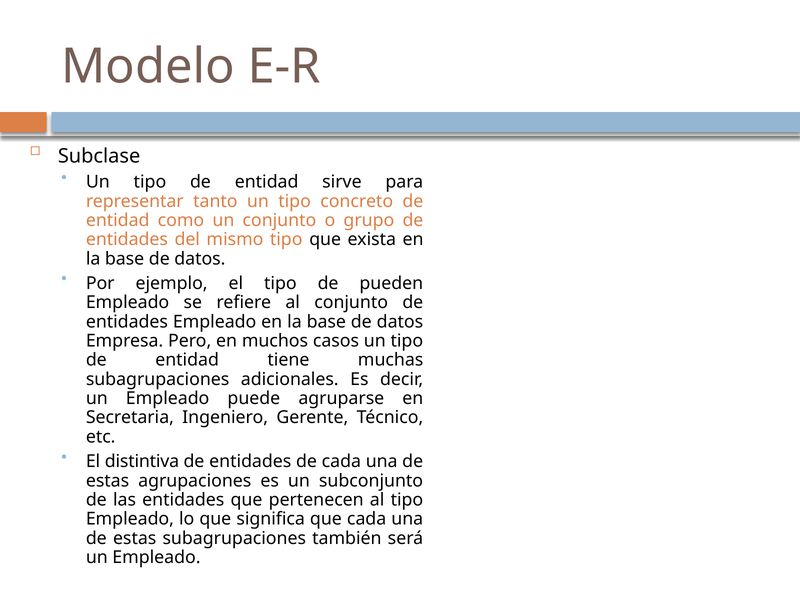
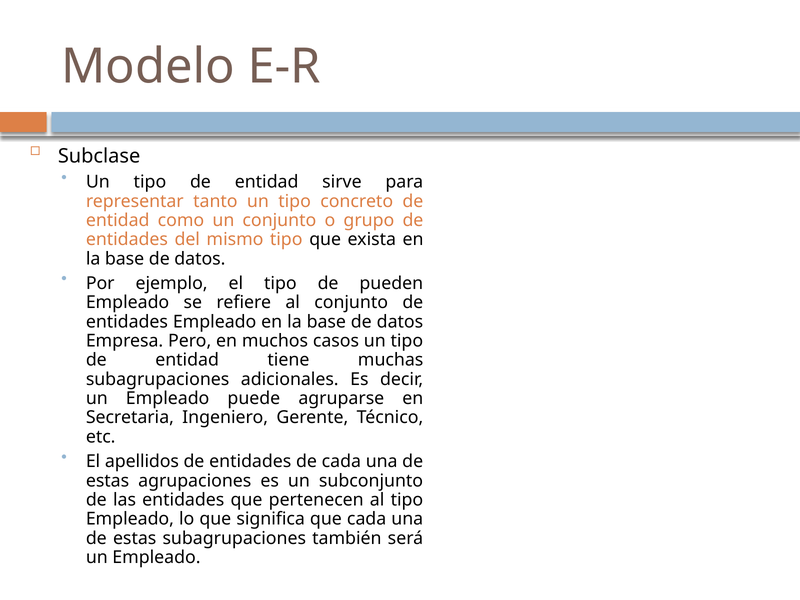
distintiva: distintiva -> apellidos (142, 461)
